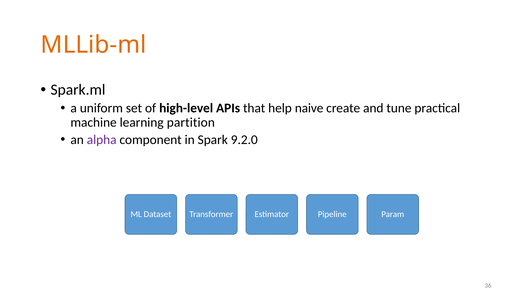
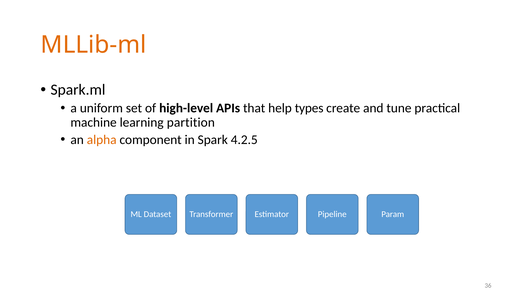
naive: naive -> types (309, 108)
alpha colour: purple -> orange (102, 140)
9.2.0: 9.2.0 -> 4.2.5 (244, 140)
